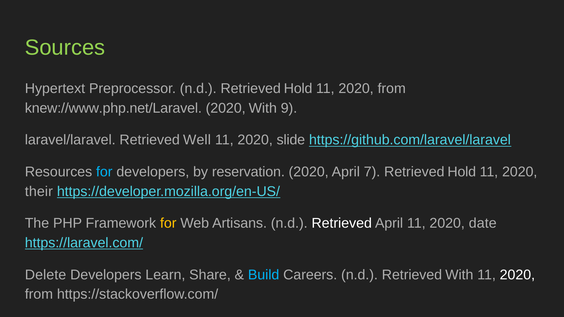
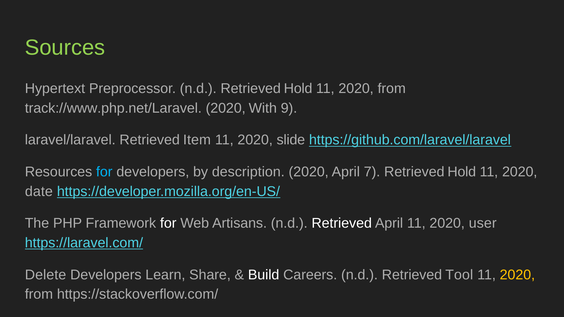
knew://www.php.net/Laravel: knew://www.php.net/Laravel -> track://www.php.net/Laravel (113, 108)
Well: Well -> Item (197, 140)
reservation: reservation -> description (248, 172)
their: their -> date (39, 192)
for colour: yellow -> white (168, 224)
date: date -> user (483, 224)
Build colour: light blue -> white (264, 275)
Retrieved With: With -> Tool (459, 275)
2020 colour: white -> yellow (517, 275)
